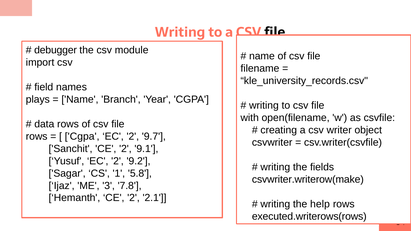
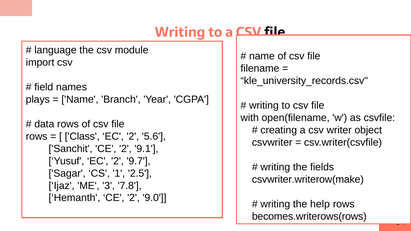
debugger: debugger -> language (55, 50)
Cgpa: Cgpa -> Class (82, 136)
9.7: 9.7 -> 5.6 (154, 136)
9.2: 9.2 -> 9.7 (139, 161)
5.8: 5.8 -> 2.5 (140, 173)
2.1: 2.1 -> 9.0 (155, 198)
executed.writerows(rows: executed.writerows(rows -> becomes.writerows(rows (309, 217)
